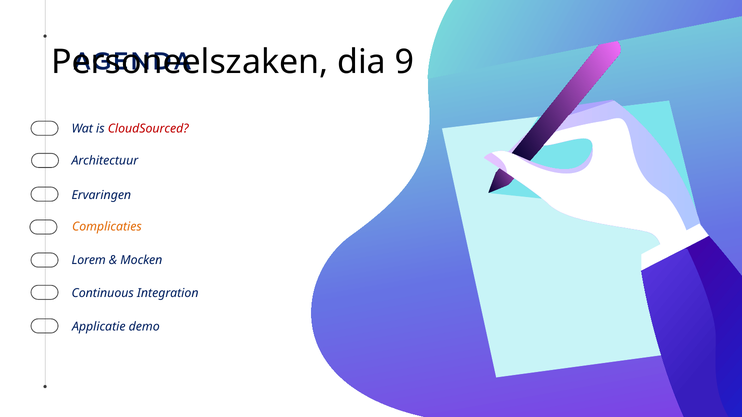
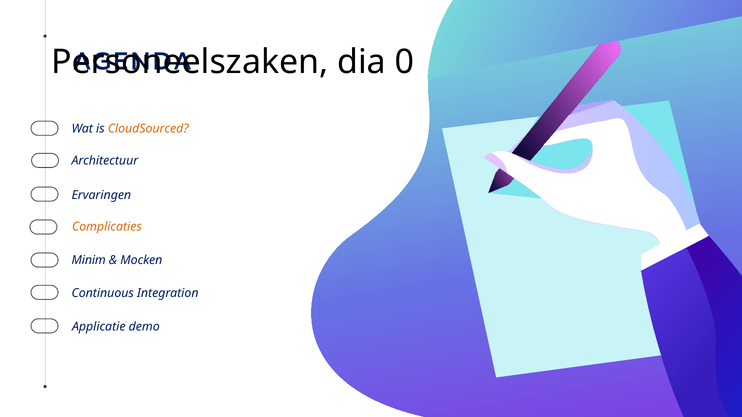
9: 9 -> 0 (405, 62)
CloudSourced colour: red -> orange (148, 129)
Lorem: Lorem -> Minim (89, 261)
